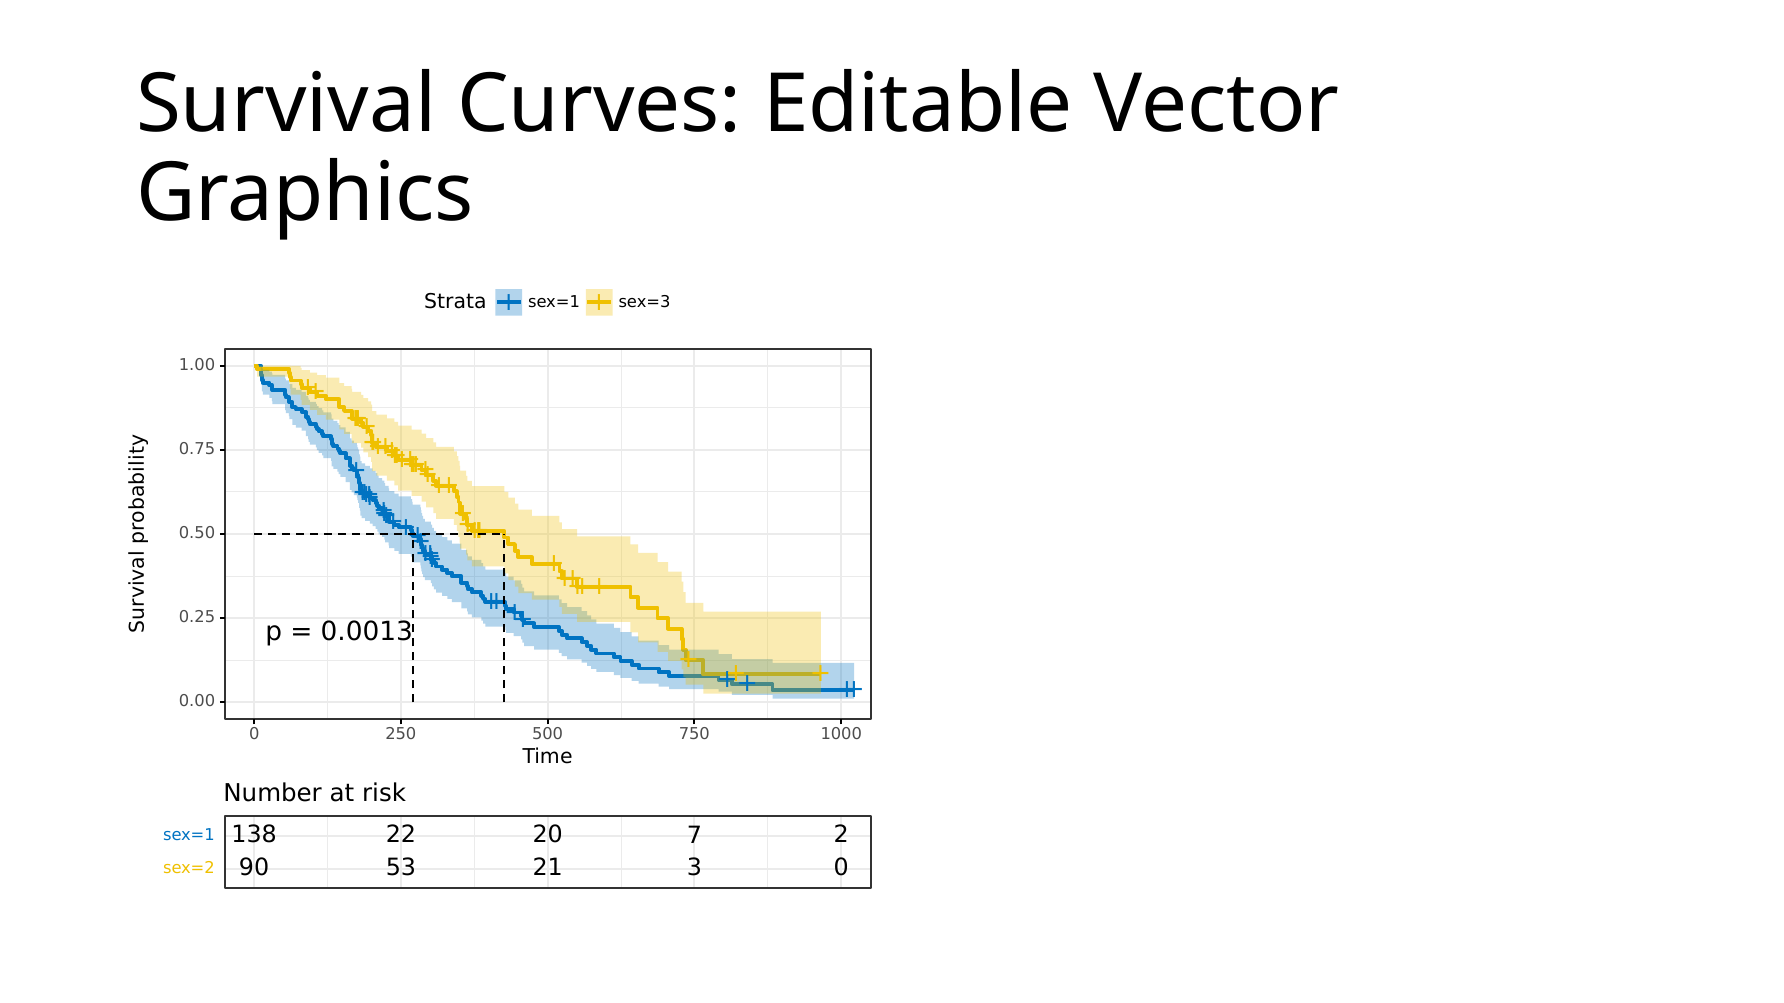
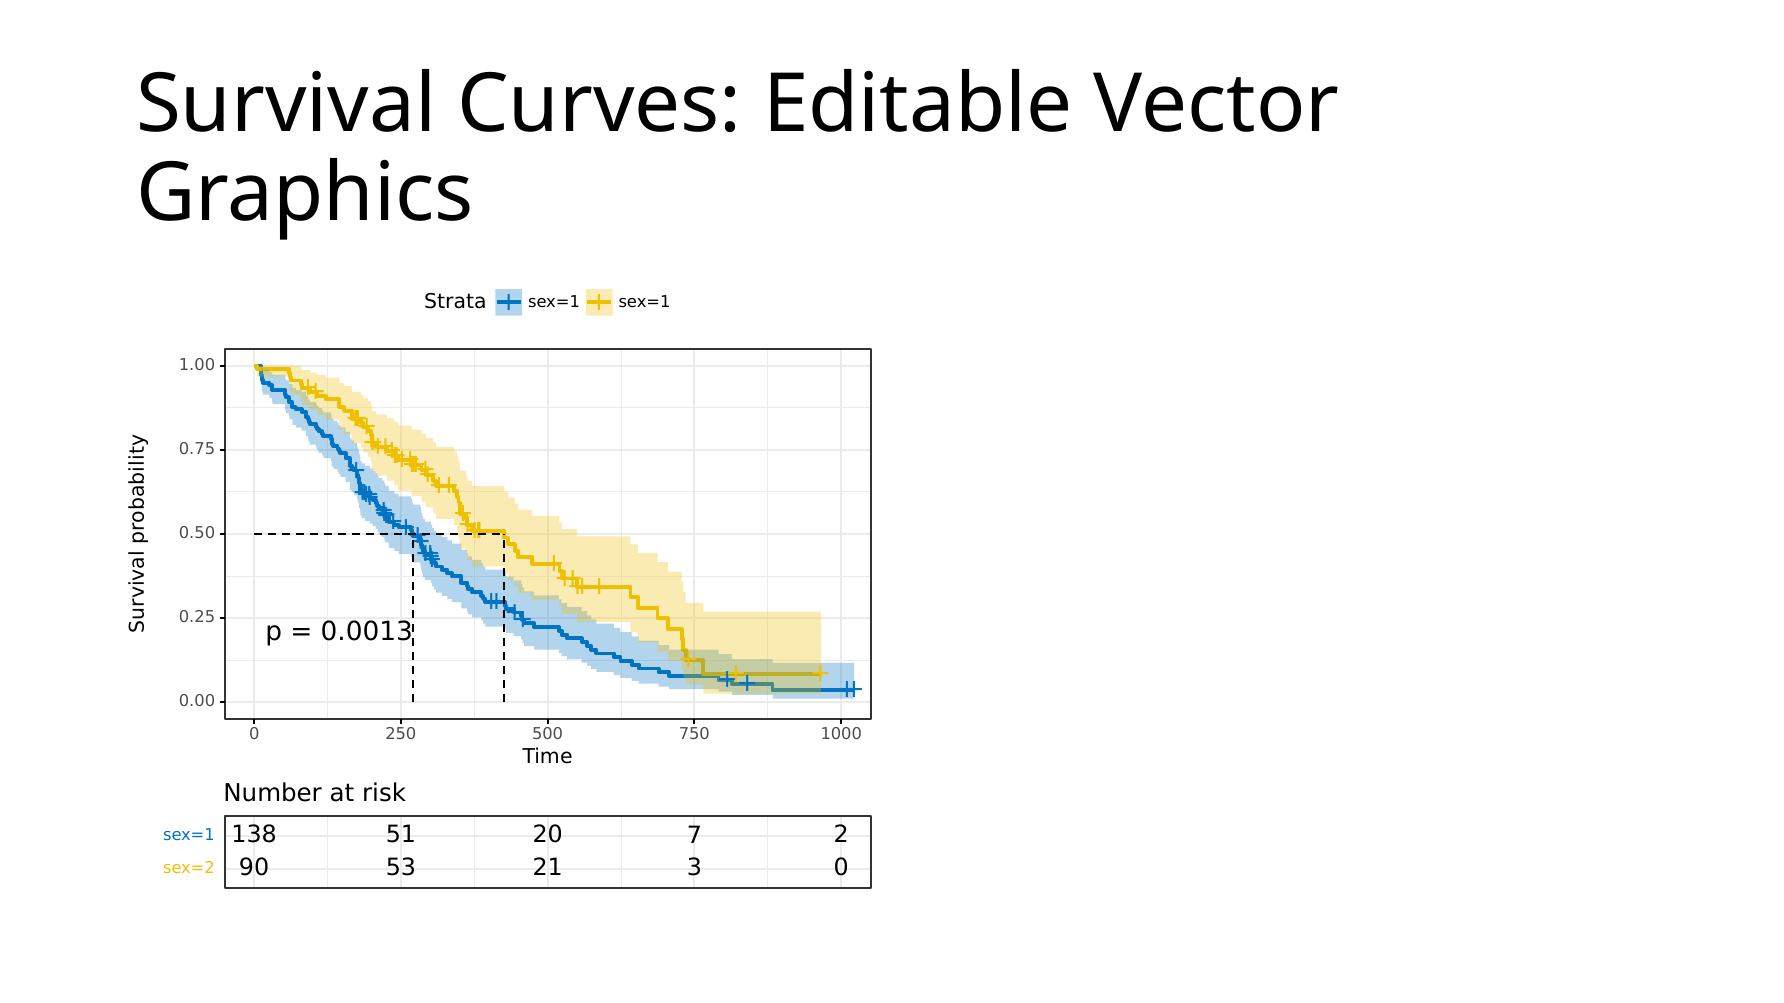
sex=1 sex=3: sex=3 -> sex=1 (644, 302)
22: 22 -> 51 (401, 835)
